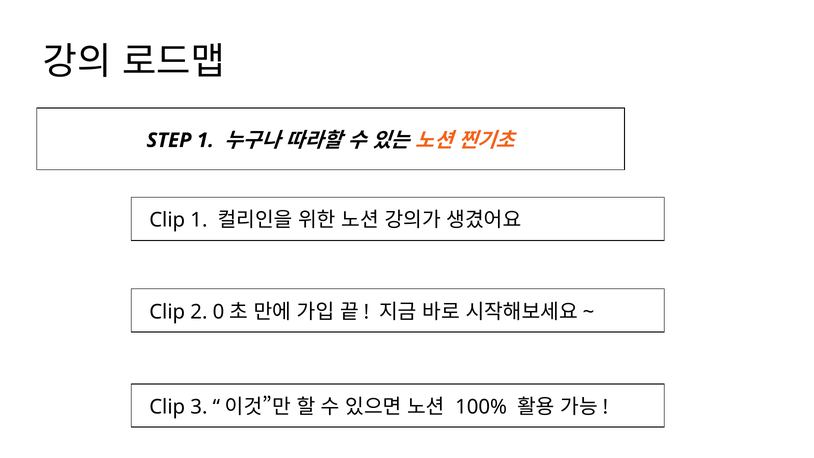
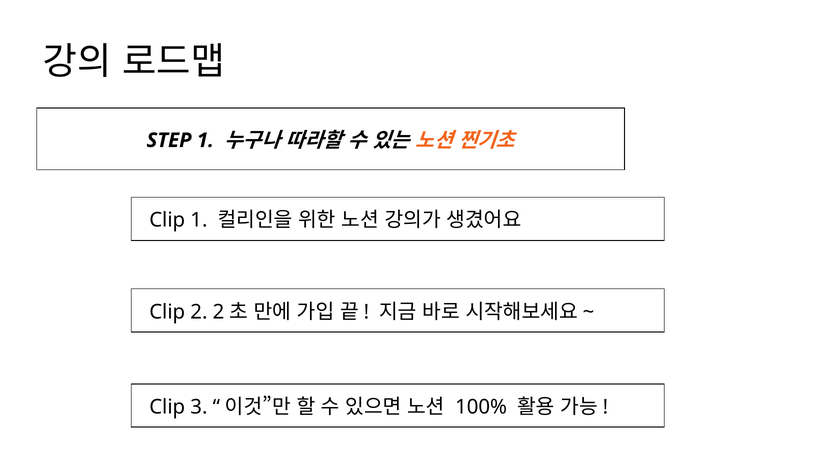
2 0: 0 -> 2 (219, 312)
